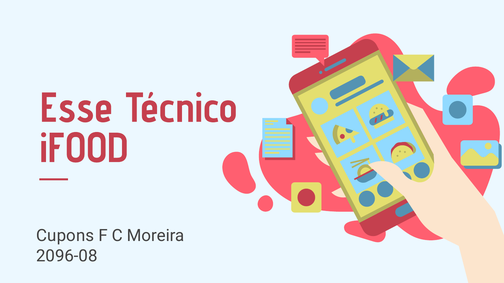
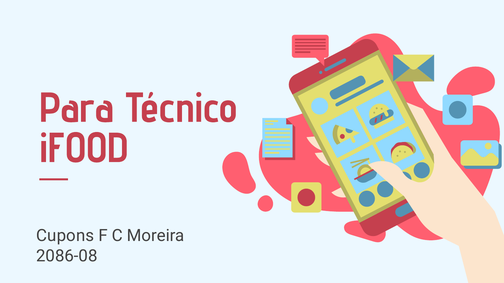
Esse: Esse -> Para (77, 108)
2096-08: 2096-08 -> 2086-08 (67, 256)
